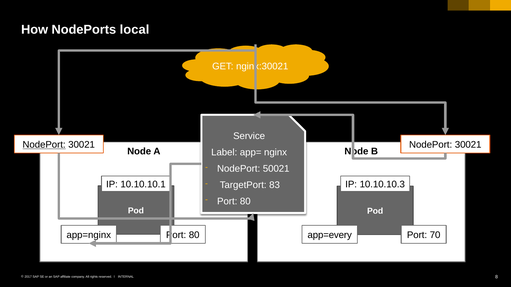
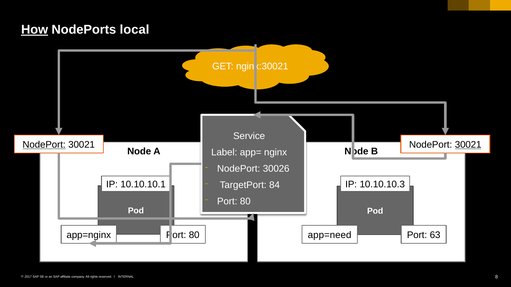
How underline: none -> present (35, 30)
30021 underline: none -> present (468, 145)
50021: 50021 -> 30026 (276, 169)
83: 83 -> 84 (275, 185)
app=every: app=every -> app=need (330, 235)
70: 70 -> 63 (435, 235)
